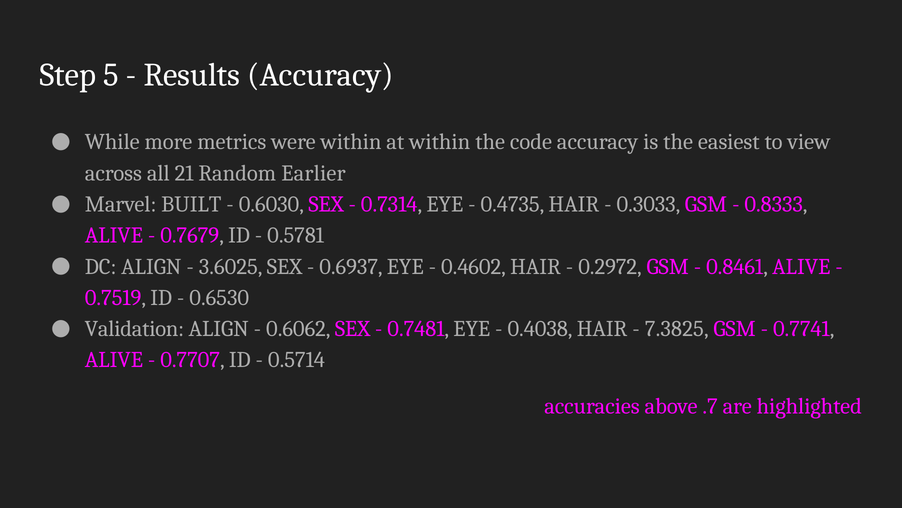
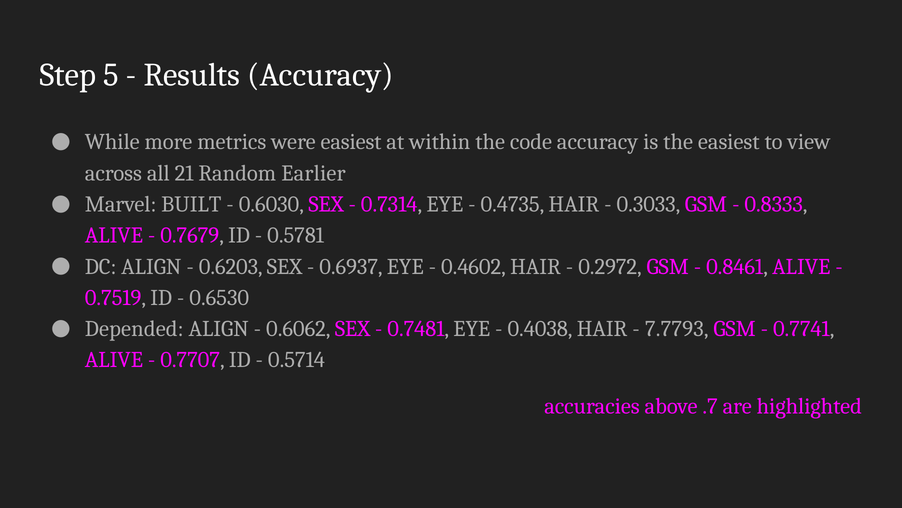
were within: within -> easiest (351, 142)
3.6025: 3.6025 -> 0.6203 (231, 266)
Validation: Validation -> Depended (134, 328)
7.3825: 7.3825 -> 7.7793 (677, 328)
